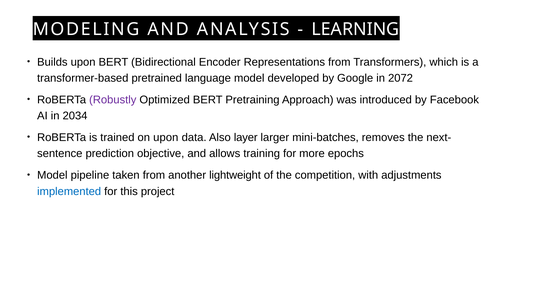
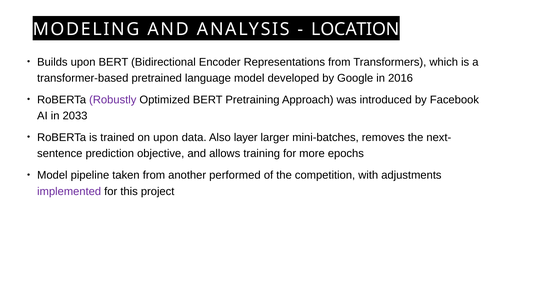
LEARNING: LEARNING -> LOCATION (355, 29)
2072: 2072 -> 2016 (401, 78)
2034: 2034 -> 2033 (75, 116)
lightweight: lightweight -> performed (235, 176)
implemented colour: blue -> purple (69, 192)
